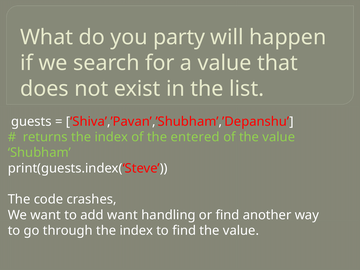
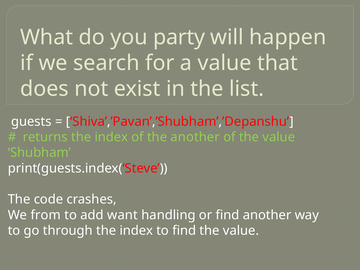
the entered: entered -> another (195, 137)
We want: want -> from (46, 215)
